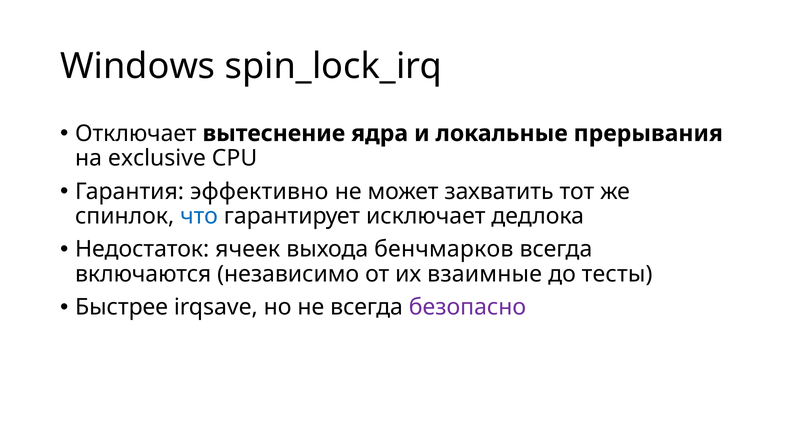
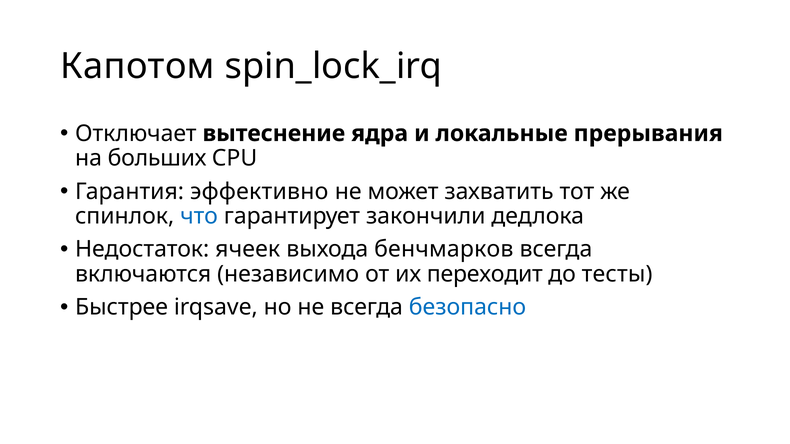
Windows: Windows -> Капотом (138, 66)
exclusive: exclusive -> больших (157, 158)
исключает: исключает -> закончили (426, 216)
взаимные: взаимные -> переходит (485, 274)
безопасно colour: purple -> blue (467, 308)
